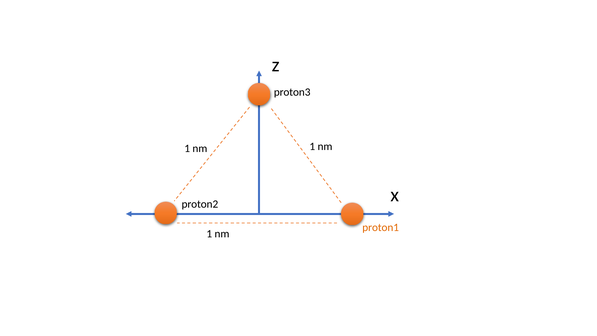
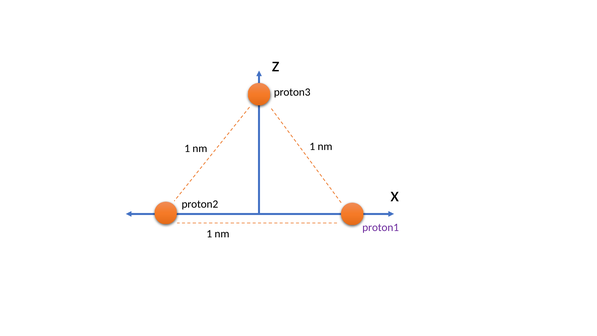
proton1 colour: orange -> purple (381, 227)
